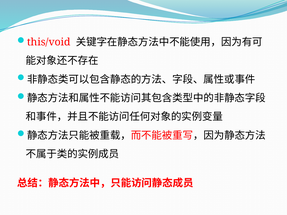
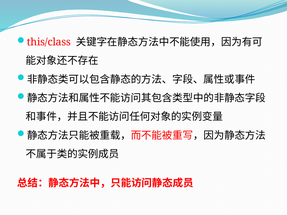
this/void: this/void -> this/class (49, 42)
